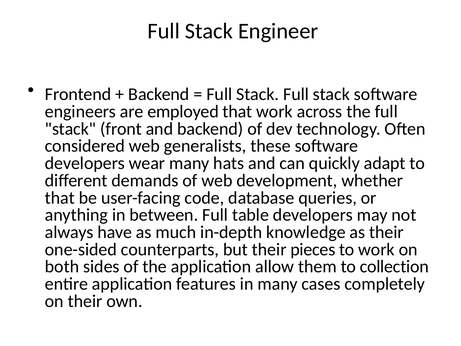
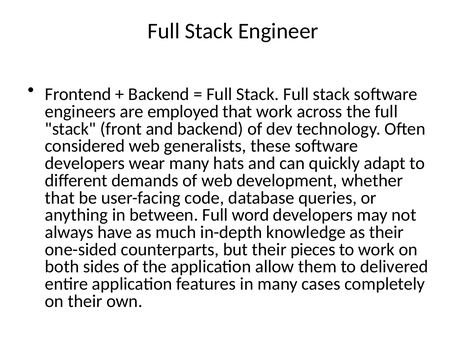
table: table -> word (251, 215)
collection: collection -> delivered (394, 267)
